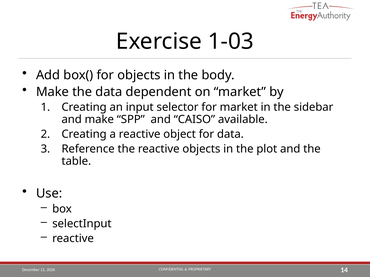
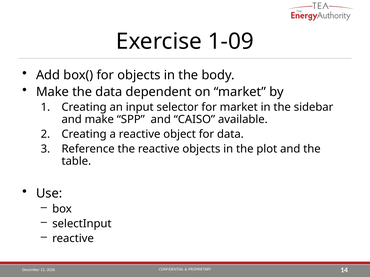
1-03: 1-03 -> 1-09 (231, 41)
